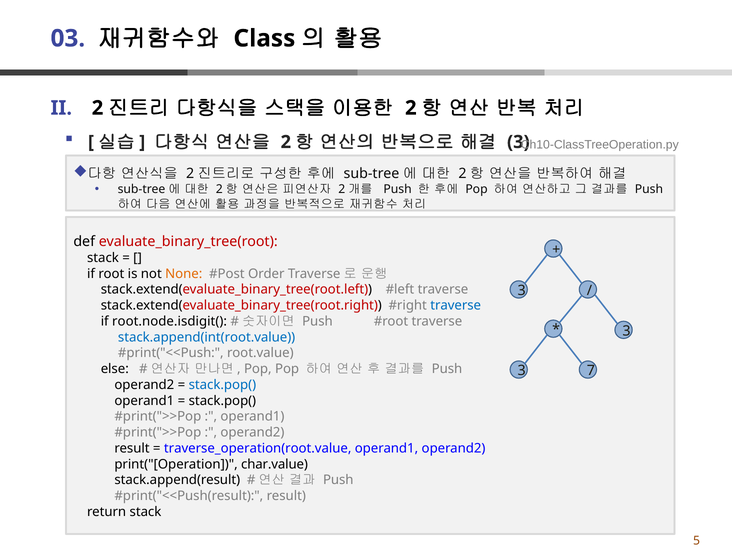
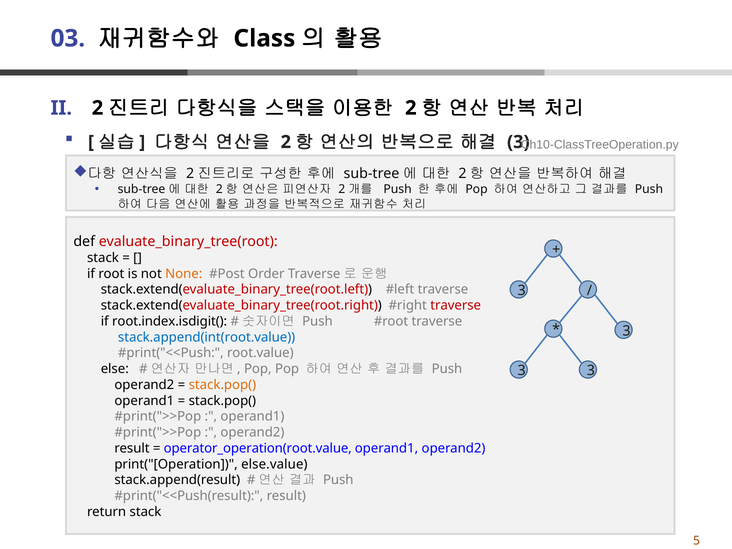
traverse colour: blue -> red (456, 305)
root.node.isdigit(: root.node.isdigit( -> root.index.isdigit( (170, 321)
7: 7 -> 3 (591, 371)
stack.pop( colour: blue -> orange (222, 385)
traverse_operation(root.value: traverse_operation(root.value -> operator_operation(root.value (258, 448)
char.value: char.value -> else.value (274, 464)
